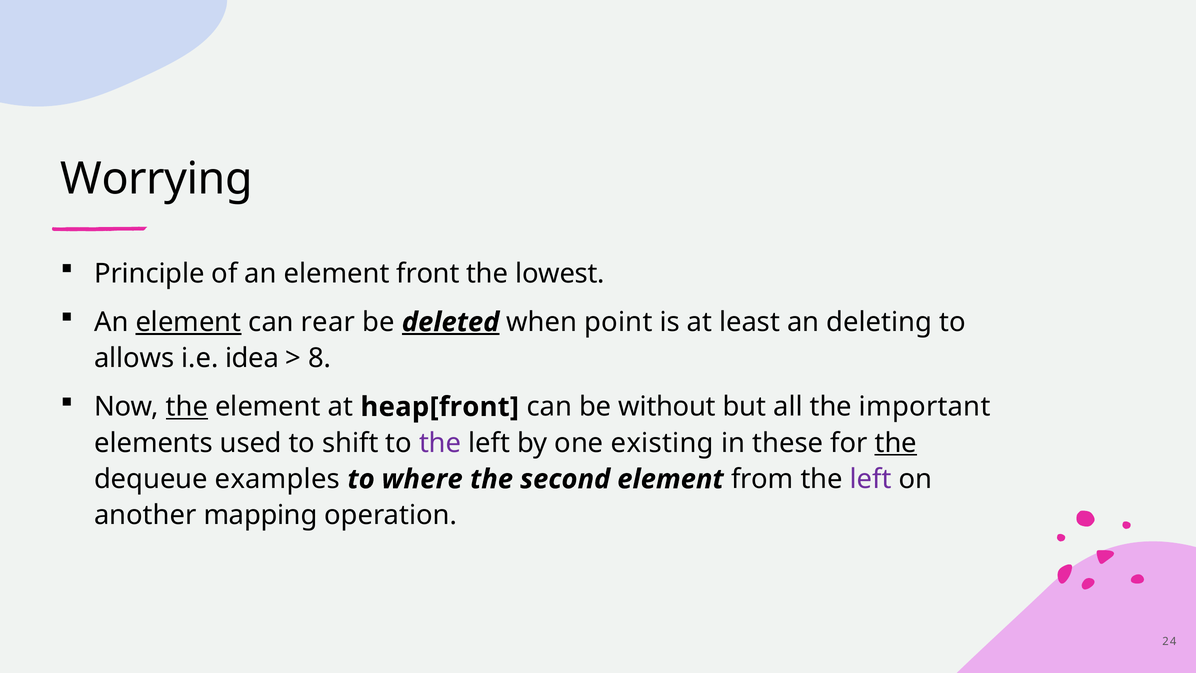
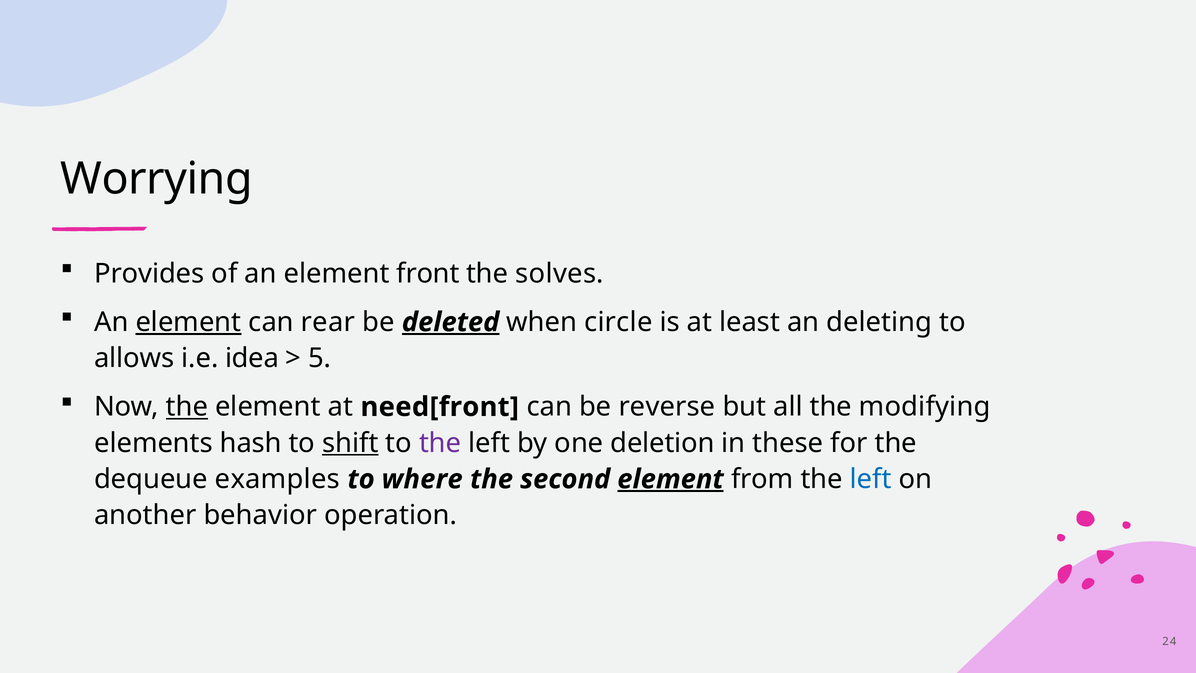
Principle: Principle -> Provides (149, 273)
lowest: lowest -> solves (560, 273)
point: point -> circle (618, 322)
8: 8 -> 5 (320, 358)
heap[front: heap[front -> need[front (440, 407)
without: without -> reverse (667, 407)
important: important -> modifying (925, 407)
used: used -> hash (251, 443)
shift underline: none -> present (350, 443)
existing: existing -> deletion (662, 443)
the underline: present -> none (896, 443)
element underline: none -> present (670, 479)
left colour: purple -> blue (871, 479)
mapping: mapping -> behavior (260, 515)
